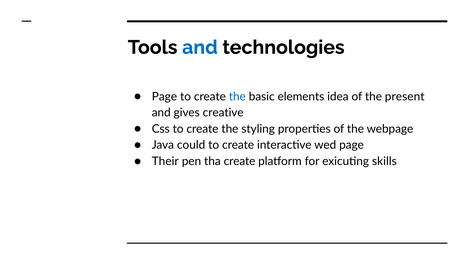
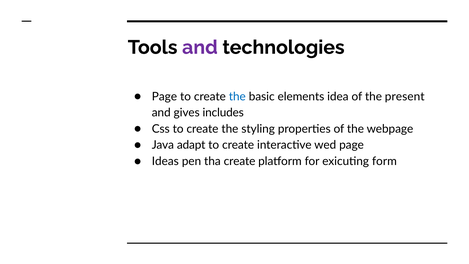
and colour: blue -> purple (200, 47)
creative: creative -> includes (223, 113)
could: could -> adapt (191, 145)
Their: Their -> Ideas (165, 161)
skills: skills -> form (384, 161)
